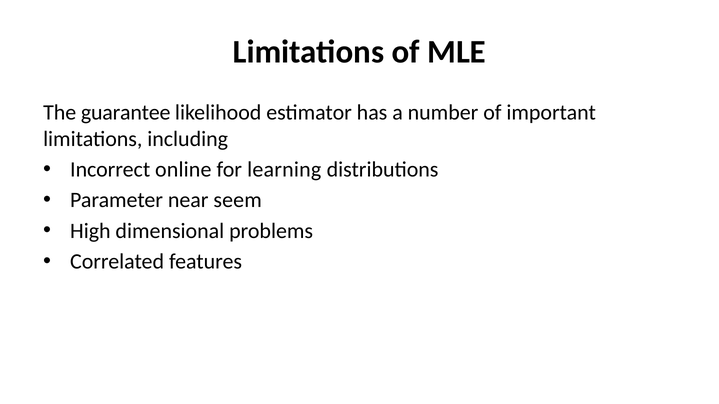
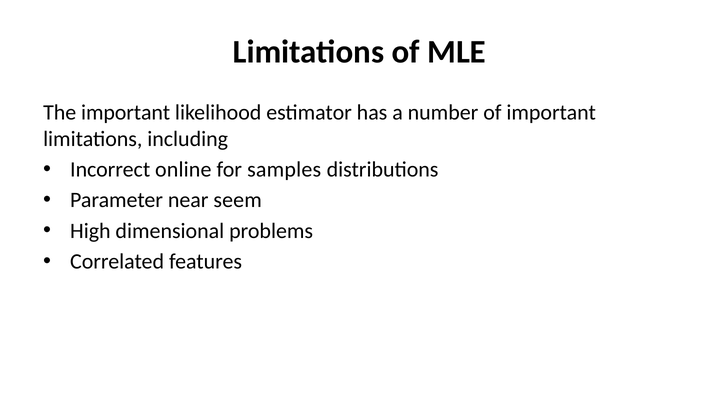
The guarantee: guarantee -> important (126, 113)
learning: learning -> samples (284, 170)
